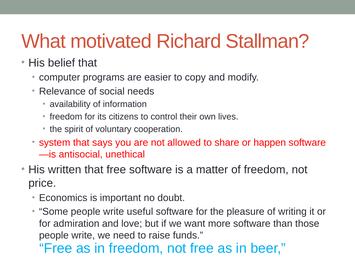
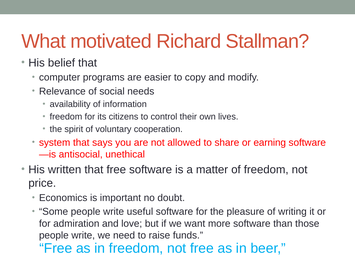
happen: happen -> earning (270, 142)
